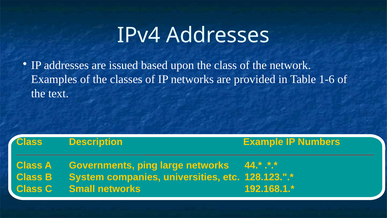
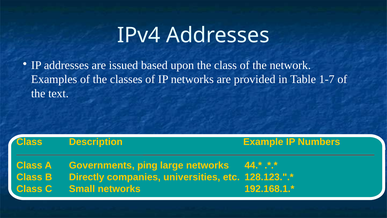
1-6: 1-6 -> 1-7 (327, 79)
System: System -> Directly (87, 177)
